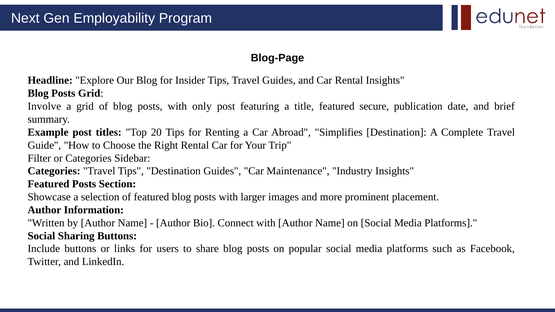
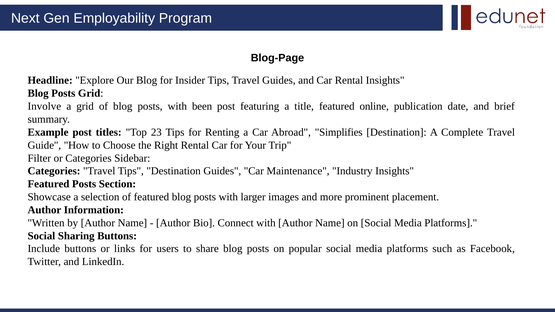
only: only -> been (202, 106)
secure: secure -> online (374, 106)
20: 20 -> 23 (156, 132)
